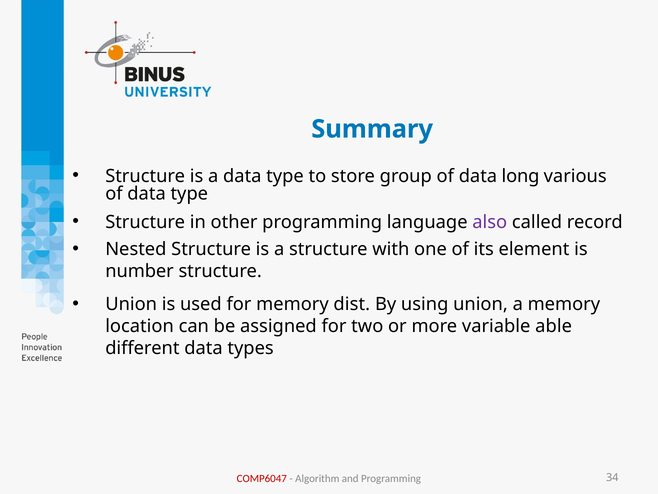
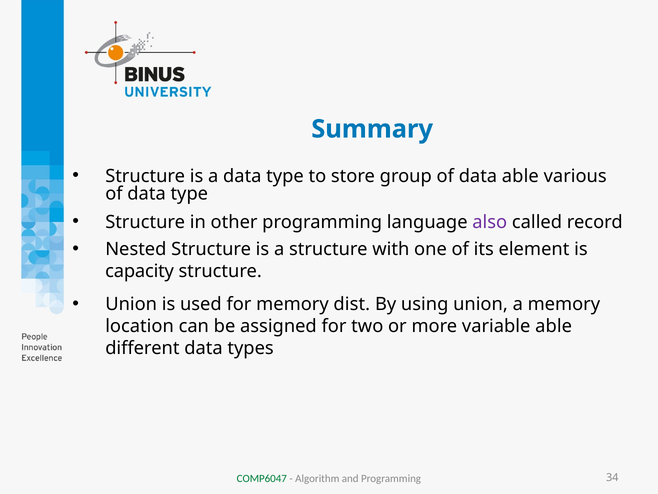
data long: long -> able (520, 176)
number: number -> capacity (140, 271)
COMP6047 colour: red -> green (262, 478)
